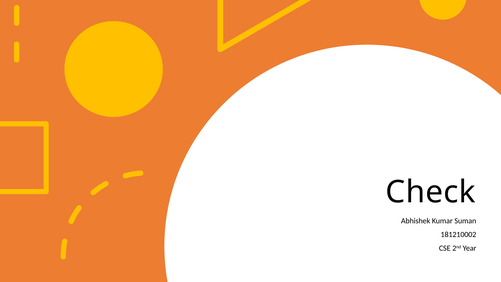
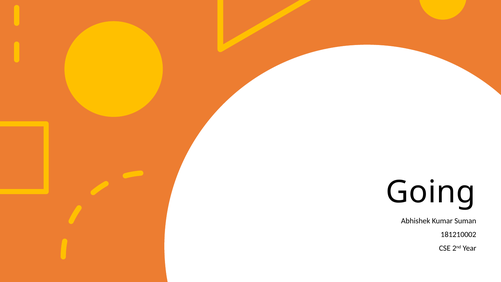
Check: Check -> Going (431, 192)
